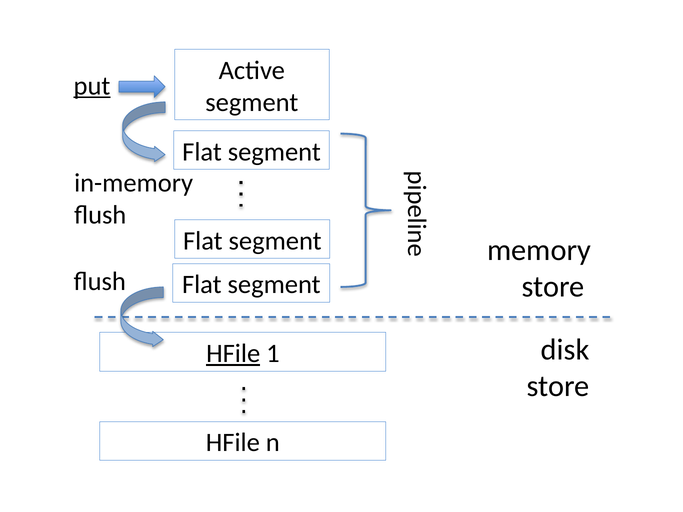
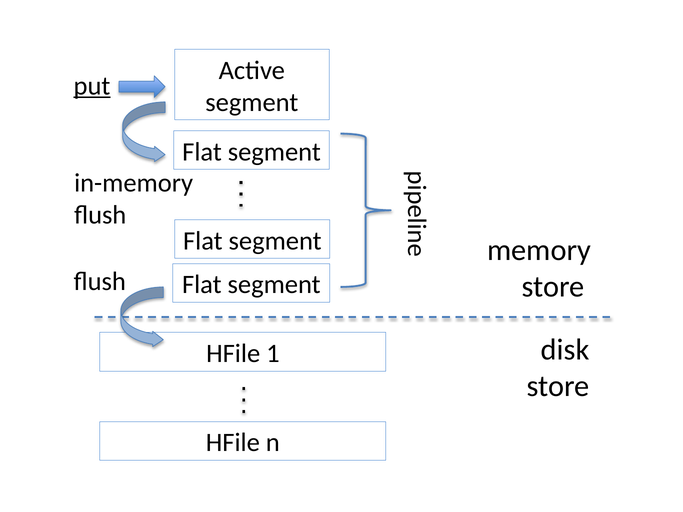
HFile underline: present -> none (233, 354)
